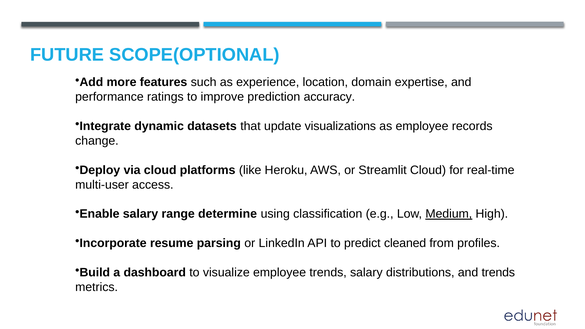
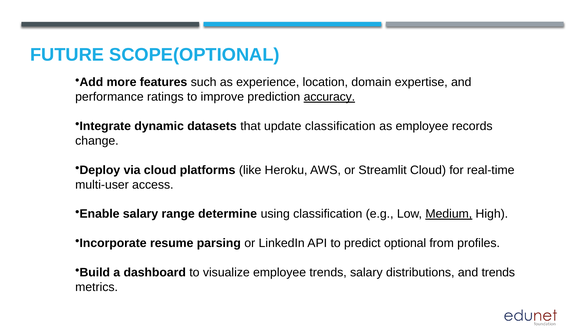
accuracy underline: none -> present (329, 97)
update visualizations: visualizations -> classification (340, 126)
cleaned: cleaned -> optional (405, 243)
